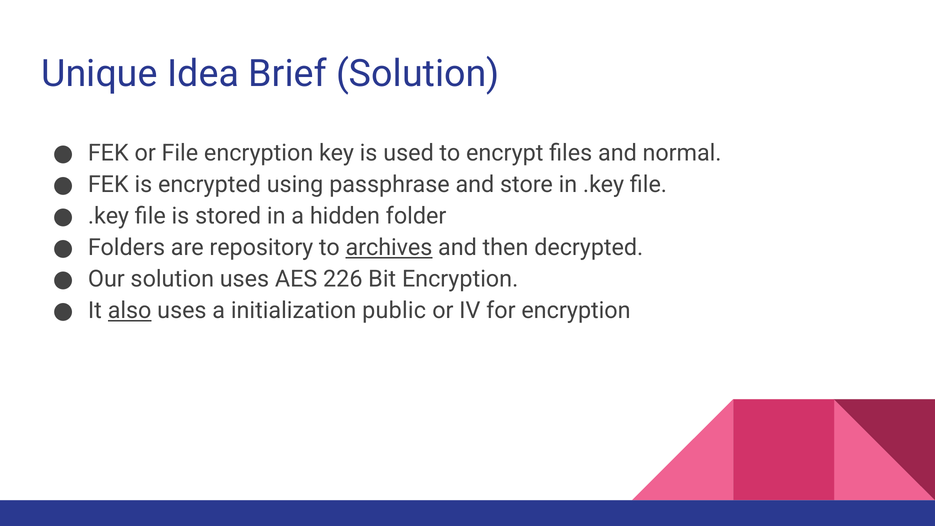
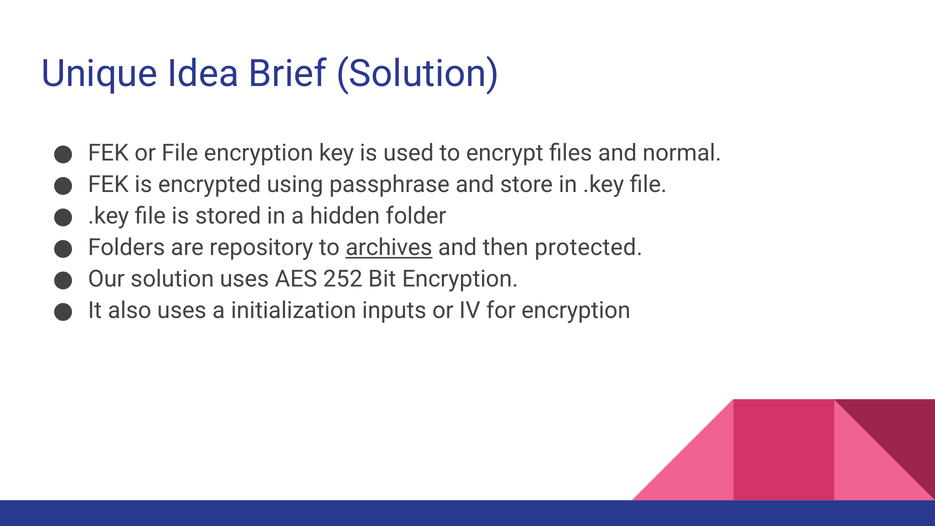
decrypted: decrypted -> protected (589, 248)
226: 226 -> 252 (343, 279)
also underline: present -> none (130, 311)
public: public -> inputs (394, 311)
